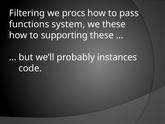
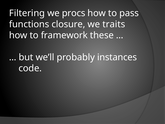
system: system -> closure (68, 24)
we these: these -> traits (114, 24)
supporting: supporting -> framework (64, 35)
